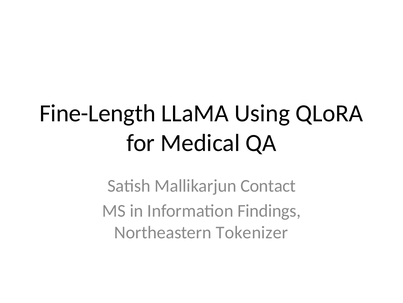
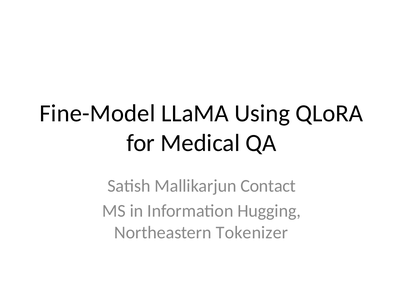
Fine-Length: Fine-Length -> Fine-Model (97, 113)
Findings: Findings -> Hugging (269, 210)
